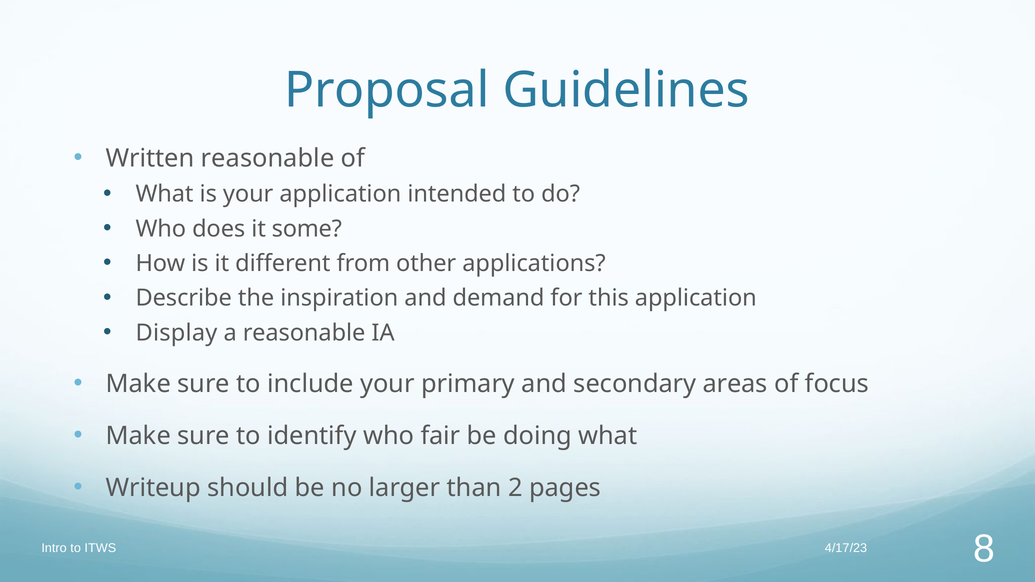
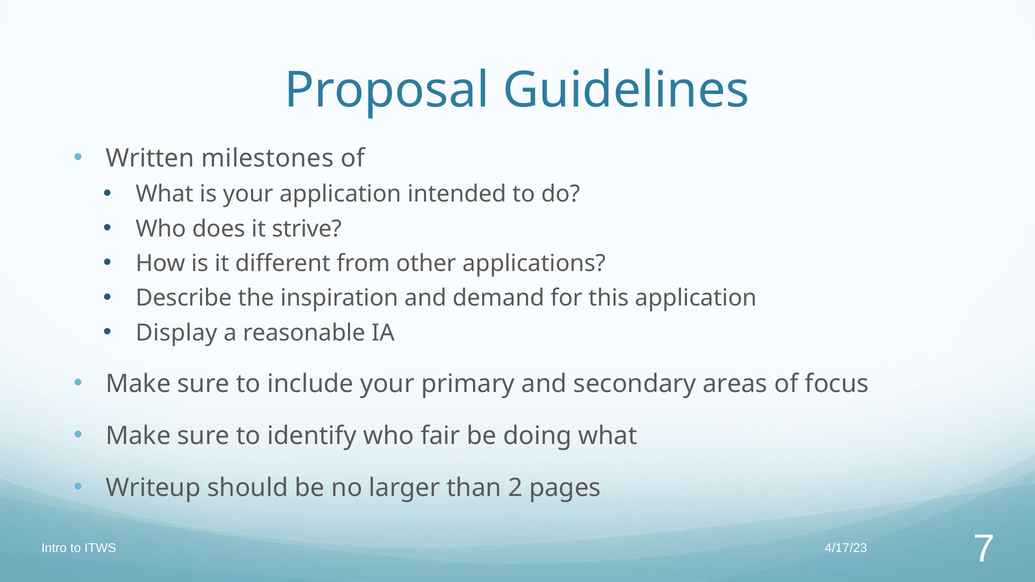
Written reasonable: reasonable -> milestones (267, 159)
some: some -> strive (307, 229)
8: 8 -> 7 (984, 549)
